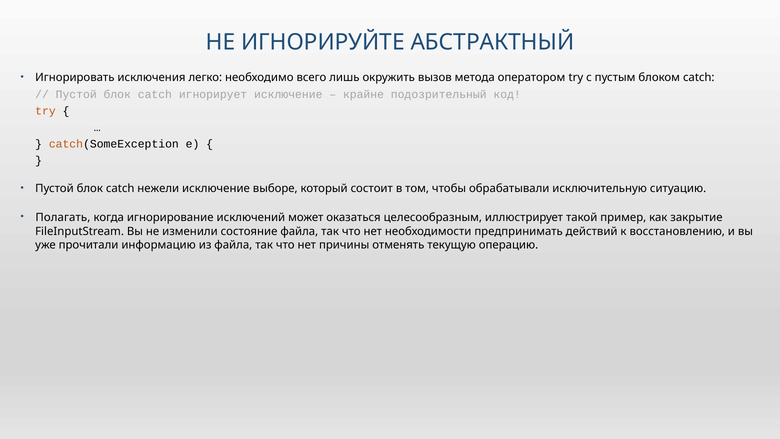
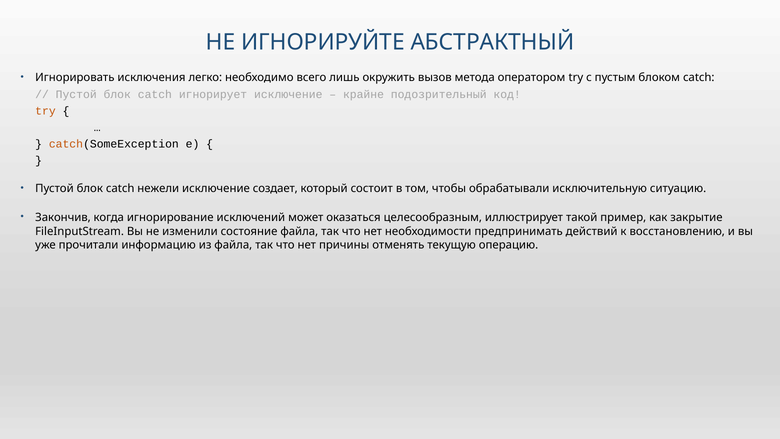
выборе: выборе -> создает (275, 189)
Полагать: Полагать -> Закончив (63, 217)
